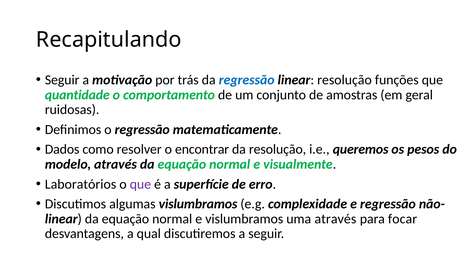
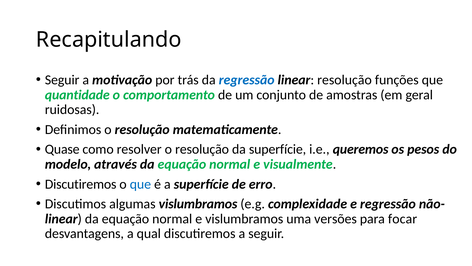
Definimos o regressão: regressão -> resolução (142, 129)
Dados: Dados -> Quase (62, 149)
resolver o encontrar: encontrar -> resolução (202, 149)
da resolução: resolução -> superfície (278, 149)
Laboratórios: Laboratórios -> Discutiremos (81, 184)
que colour: purple -> blue (140, 184)
uma através: através -> versões (336, 218)
